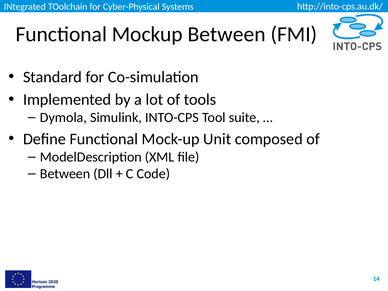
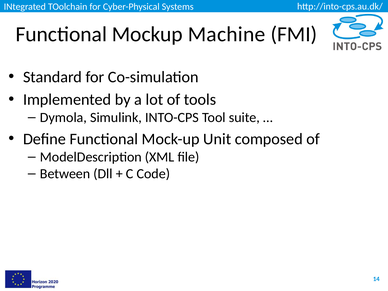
Mockup Between: Between -> Machine (227, 34)
